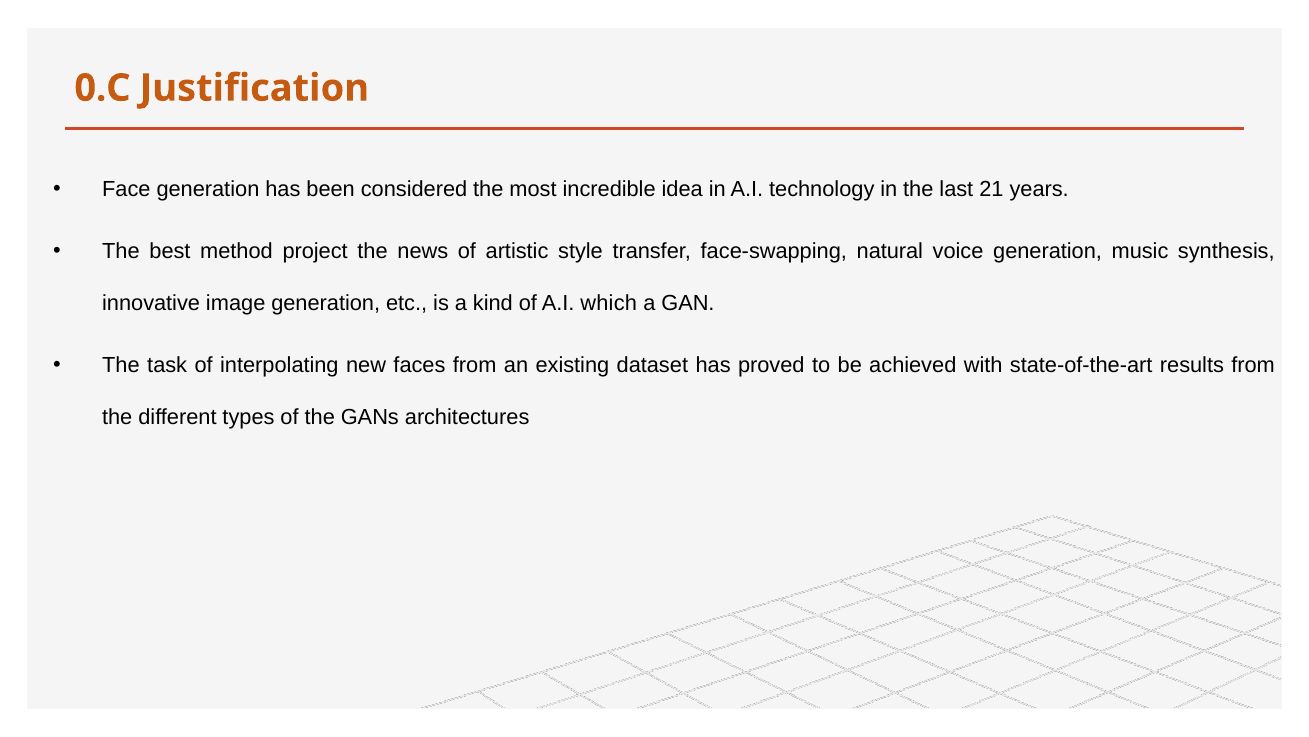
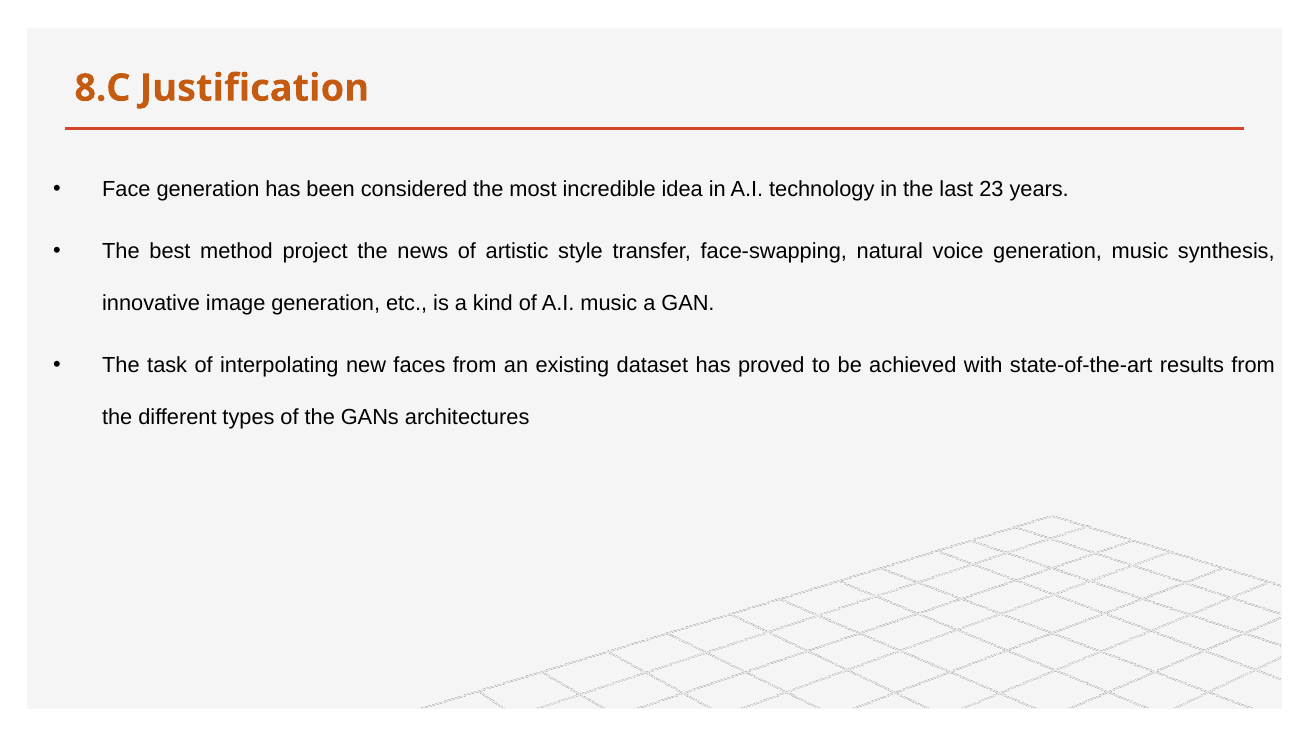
0.C: 0.C -> 8.C (102, 88)
21: 21 -> 23 (991, 190)
A.I which: which -> music (609, 303)
